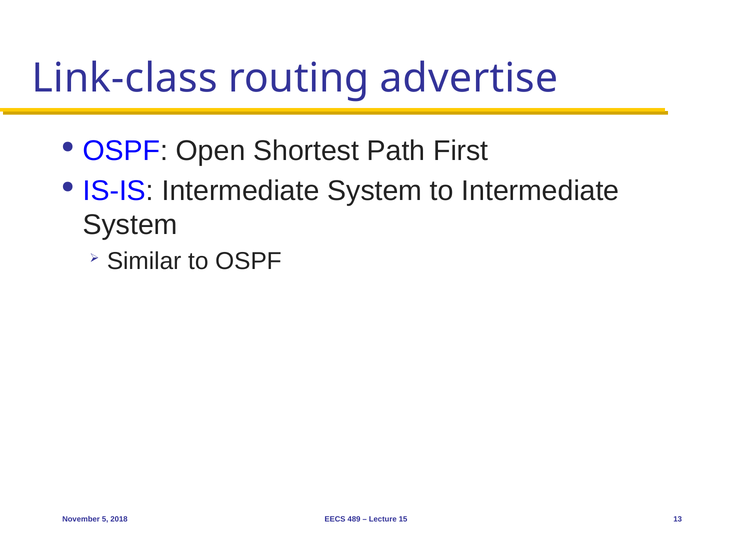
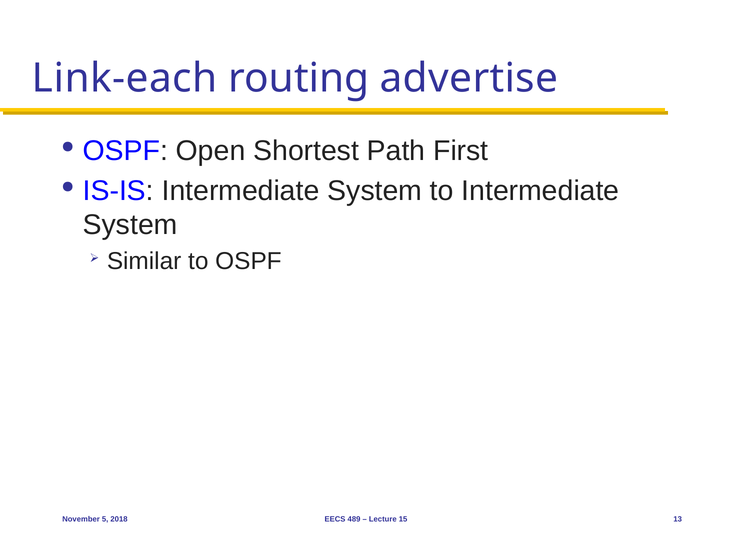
Link-class: Link-class -> Link-each (125, 78)
